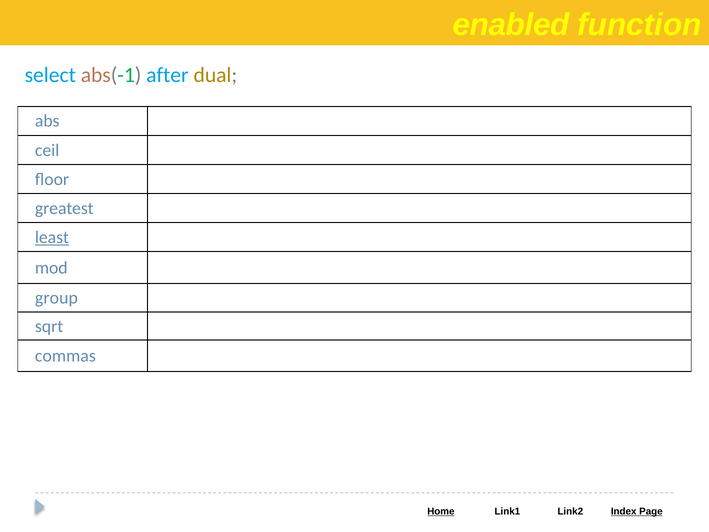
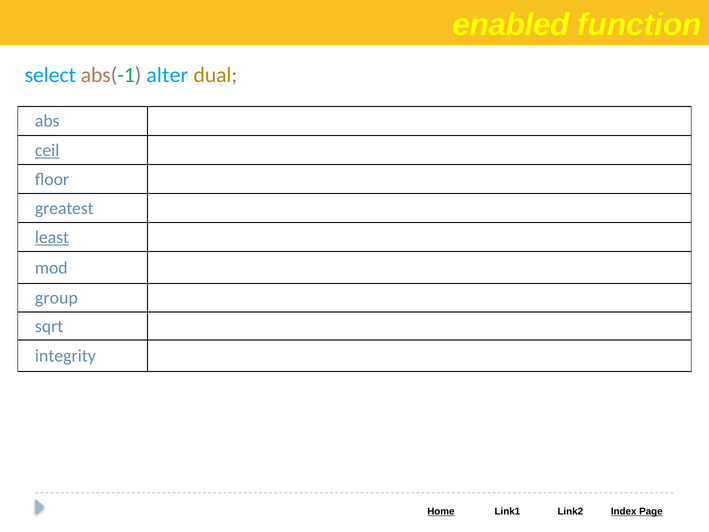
after: after -> alter (167, 75)
ceil underline: none -> present (47, 150)
commas: commas -> integrity (65, 356)
